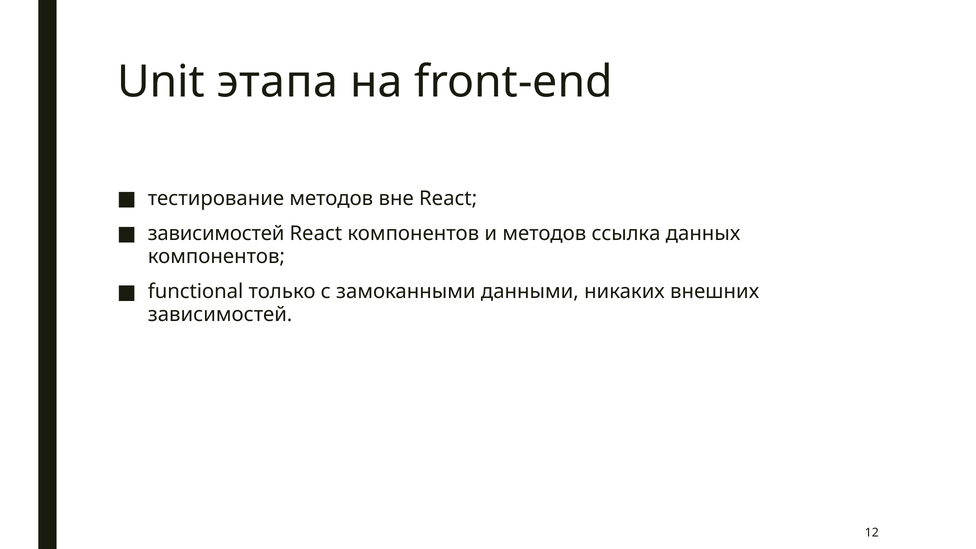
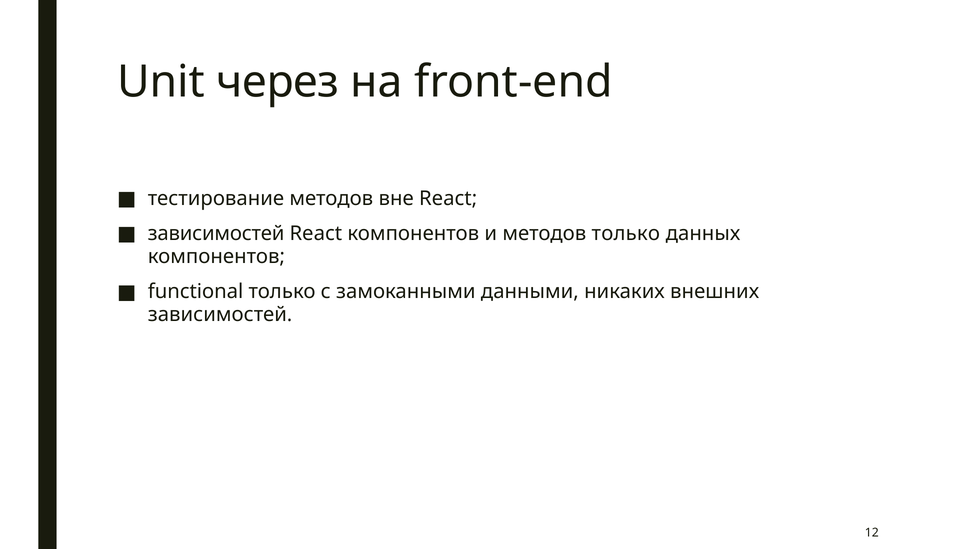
этапа: этапа -> через (278, 82)
методов ссылка: ссылка -> только (626, 233)
